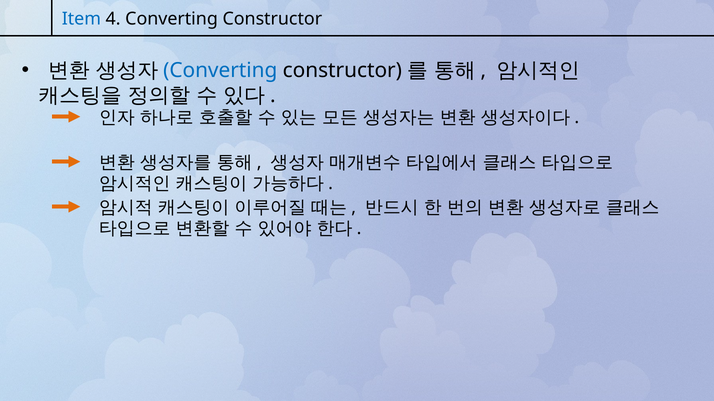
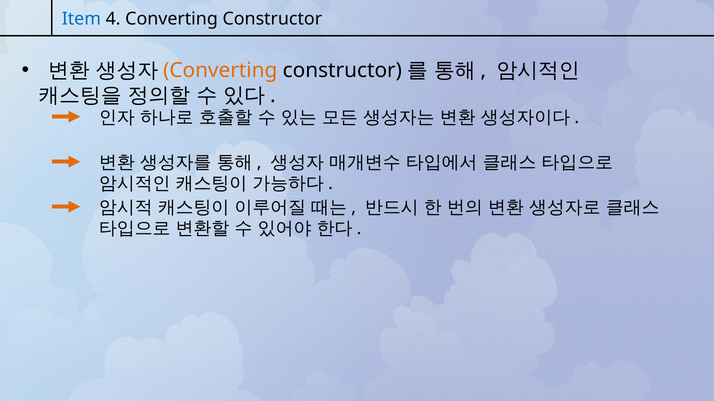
Converting colour: blue -> orange (220, 71)
